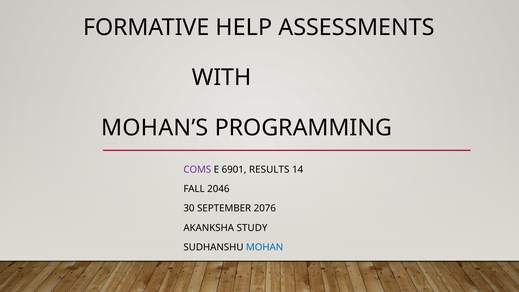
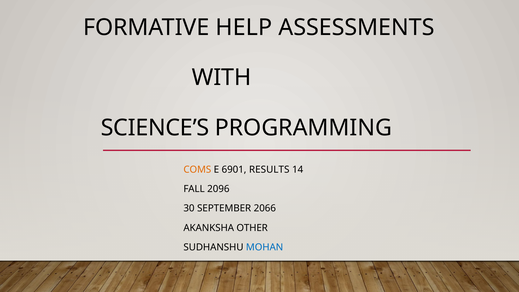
MOHAN’S: MOHAN’S -> SCIENCE’S (155, 128)
COMS colour: purple -> orange (197, 170)
2046: 2046 -> 2096 (218, 189)
2076: 2076 -> 2066 (265, 208)
STUDY: STUDY -> OTHER (252, 228)
